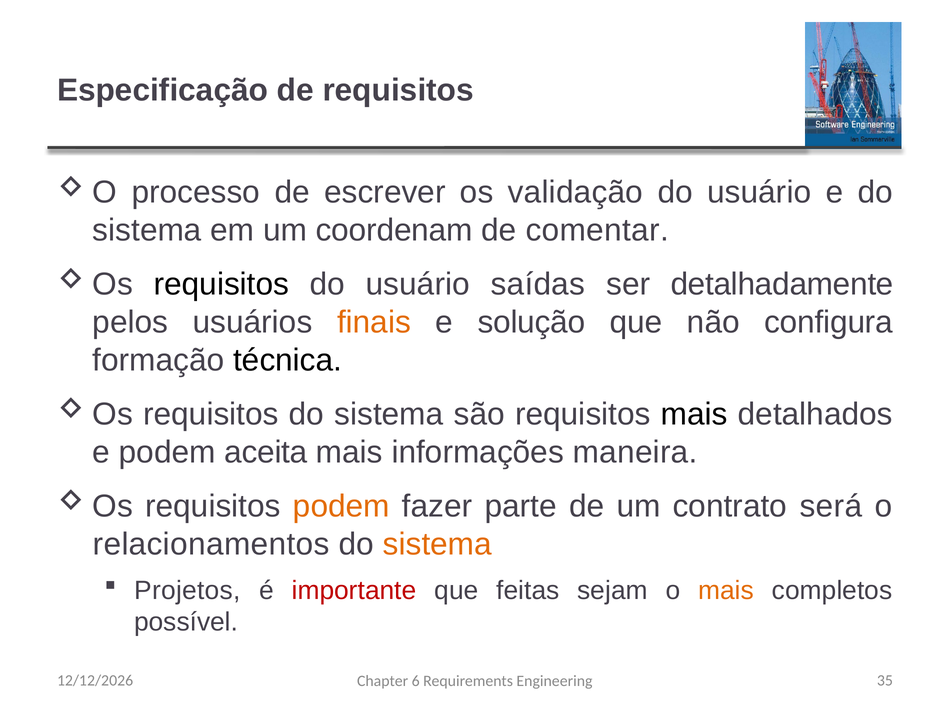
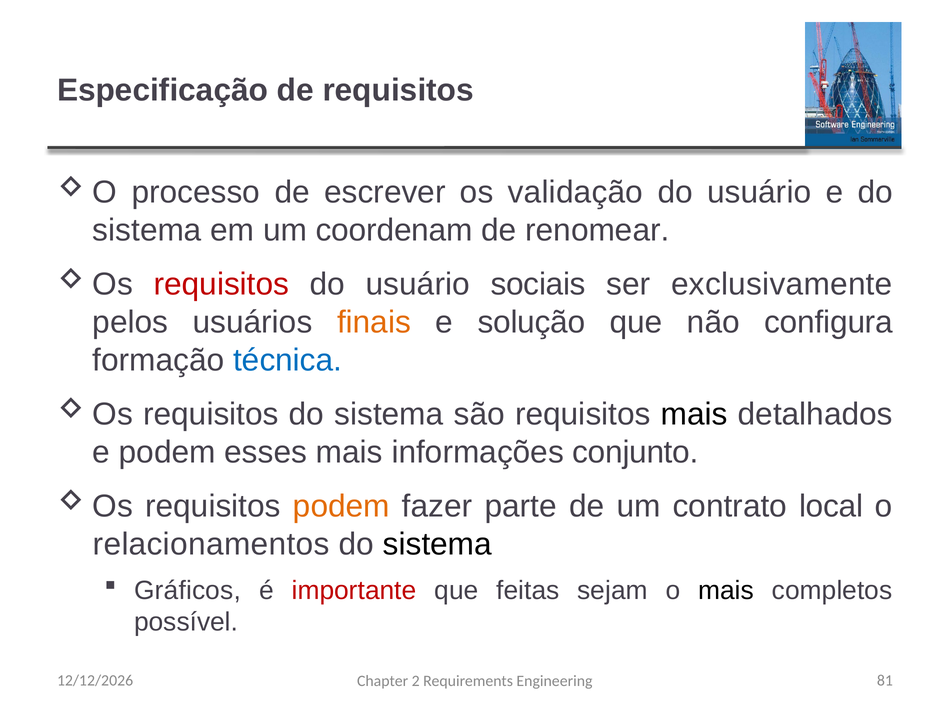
comentar: comentar -> renomear (597, 230)
requisitos colour: black -> red (221, 284)
saídas: saídas -> sociais (538, 284)
detalhadamente: detalhadamente -> exclusivamente (782, 284)
técnica colour: black -> blue (288, 360)
aceita: aceita -> esses (266, 452)
maneira: maneira -> conjunto (635, 452)
será: será -> local (831, 506)
sistema colour: orange -> black (437, 544)
Projetos: Projetos -> Gráficos (188, 590)
mais colour: orange -> black (726, 590)
6: 6 -> 2 (416, 680)
35: 35 -> 81 (885, 680)
